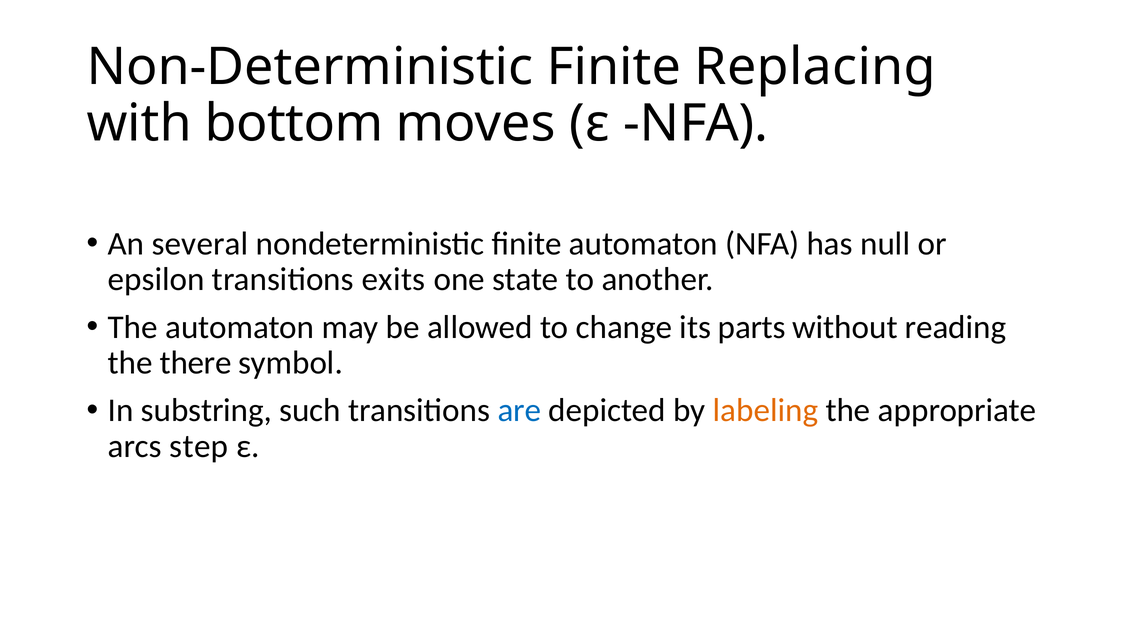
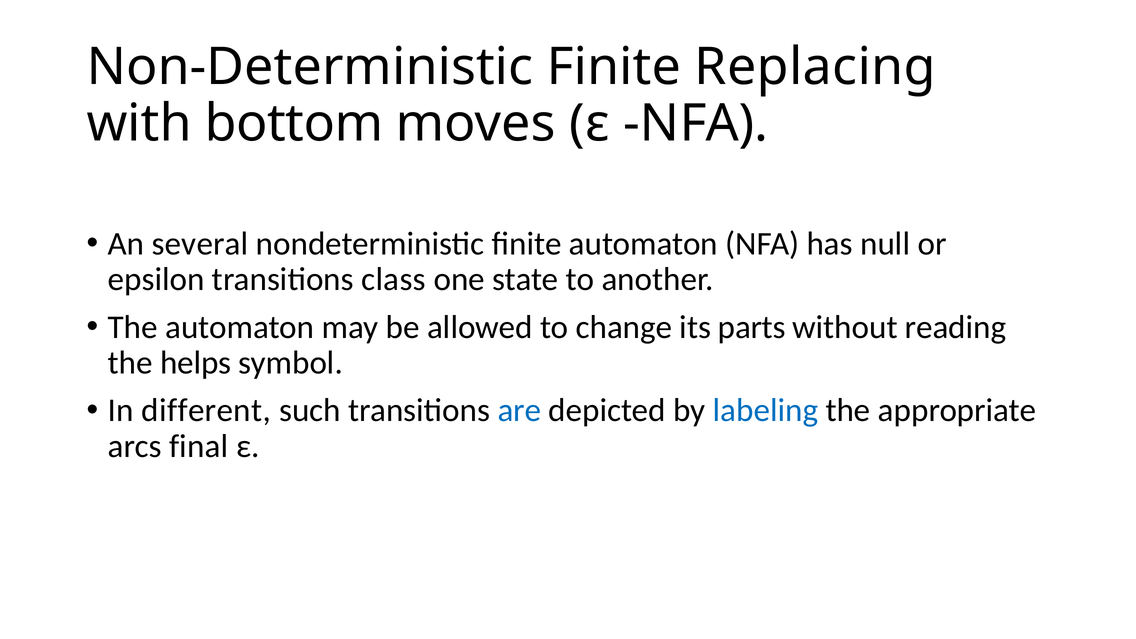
exits: exits -> class (394, 279)
there: there -> helps (196, 363)
substring: substring -> different (206, 411)
labeling colour: orange -> blue (765, 411)
step: step -> final (199, 446)
